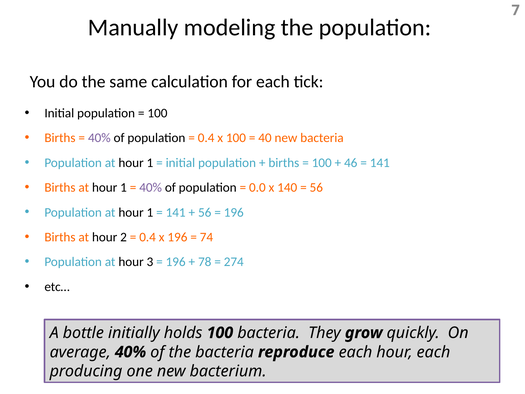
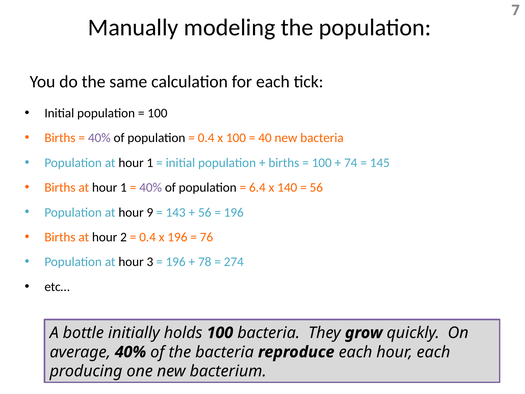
46: 46 -> 74 (351, 163)
141: 141 -> 145 (380, 163)
0.0: 0.0 -> 6.4 (257, 187)
1: 1 -> 9 (150, 212)
141: 141 -> 143 (176, 212)
74: 74 -> 76 (206, 237)
